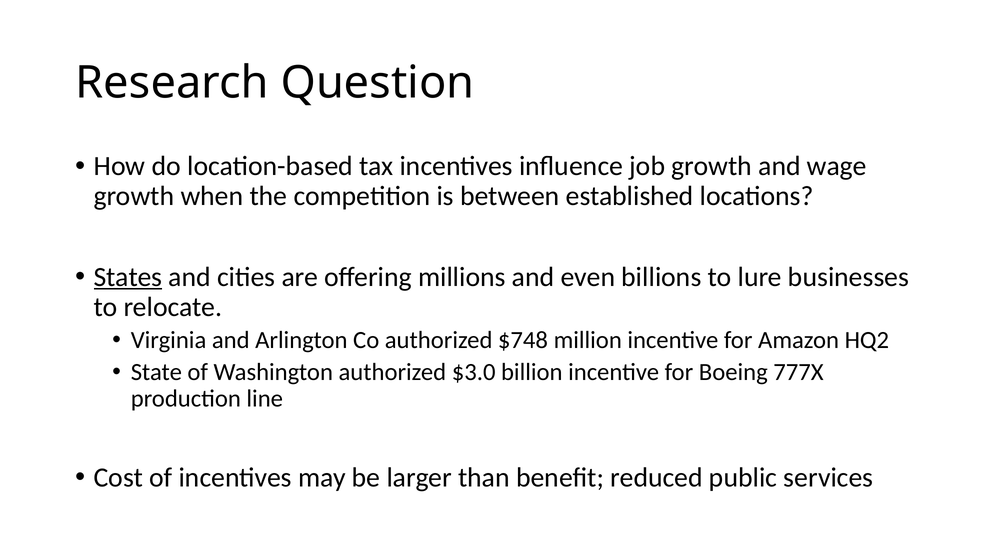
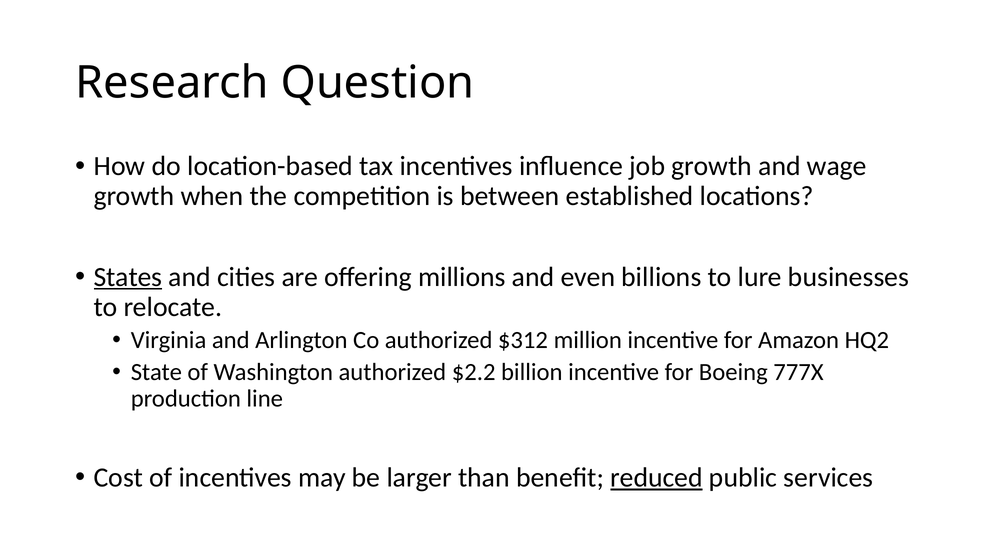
$748: $748 -> $312 (523, 340)
$3.0: $3.0 -> $2.2 (474, 372)
reduced underline: none -> present (656, 478)
